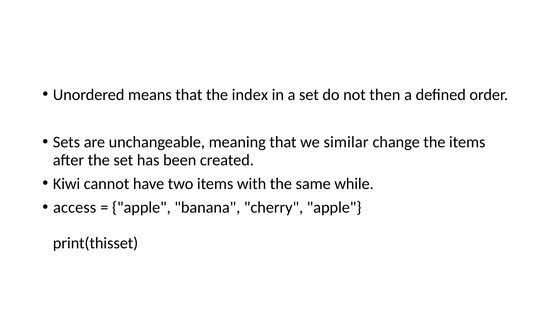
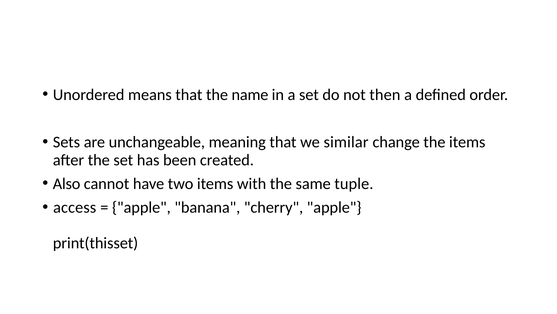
index: index -> name (250, 94)
Kiwi: Kiwi -> Also (67, 183)
while: while -> tuple (354, 183)
